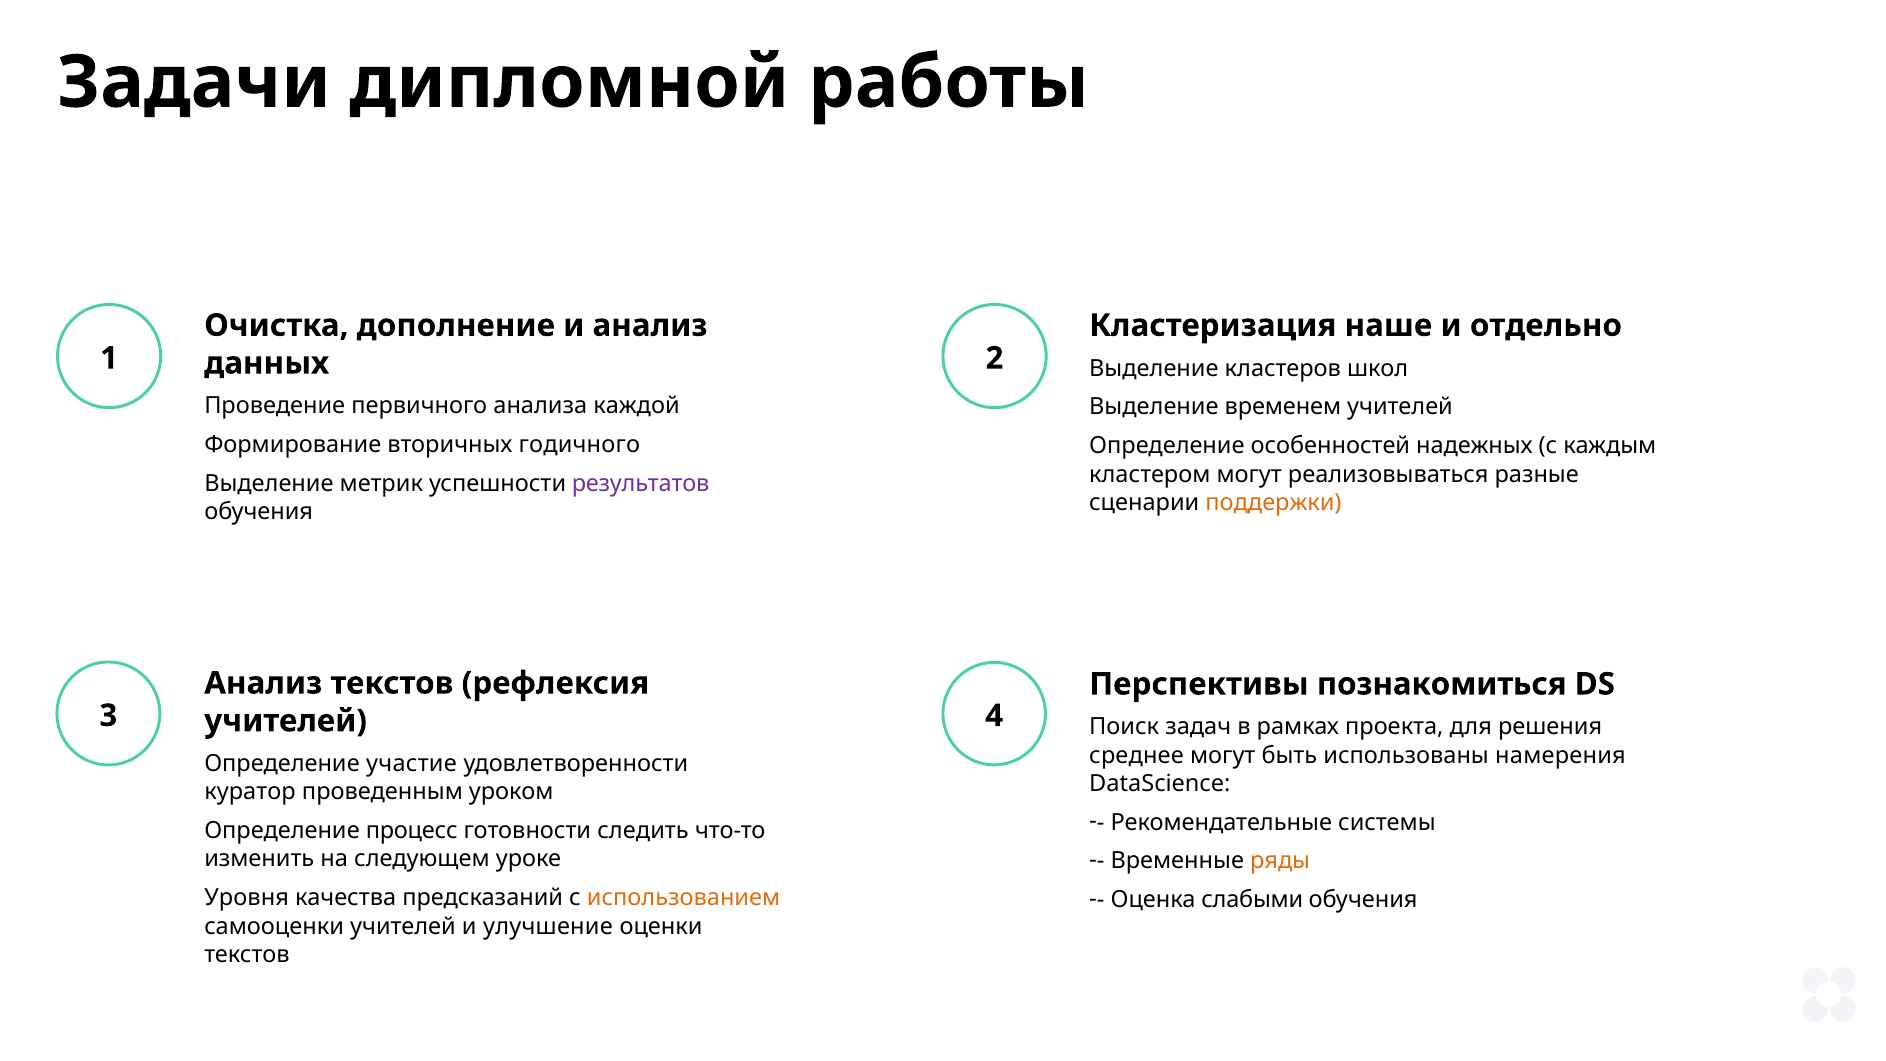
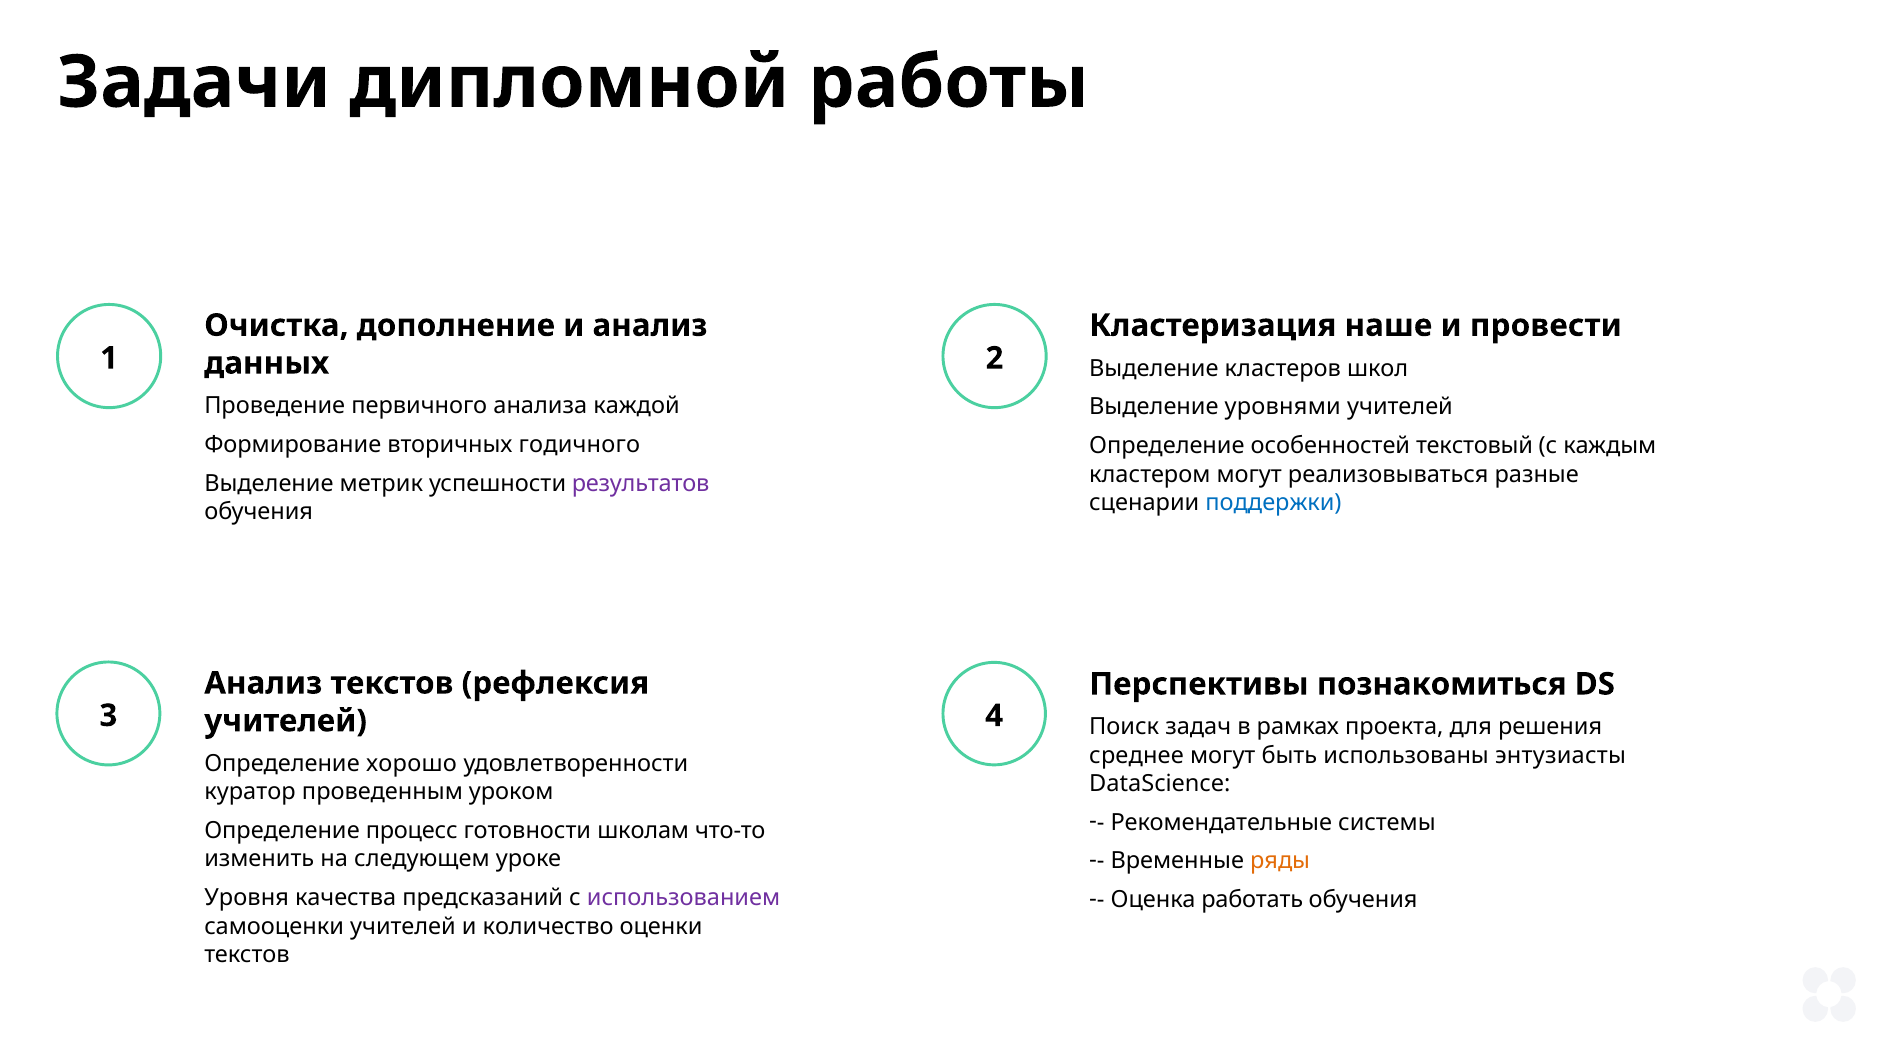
отдельно: отдельно -> провести (1546, 325)
временем: временем -> уровнями (1283, 407)
надежных: надежных -> текстовый (1475, 446)
поддержки colour: orange -> blue (1274, 502)
намерения: намерения -> энтузиасты (1561, 755)
участие: участие -> хорошо (412, 764)
следить: следить -> школам (643, 831)
слабыми: слабыми -> работать (1252, 900)
использованием colour: orange -> purple (684, 898)
улучшение: улучшение -> количество (548, 926)
